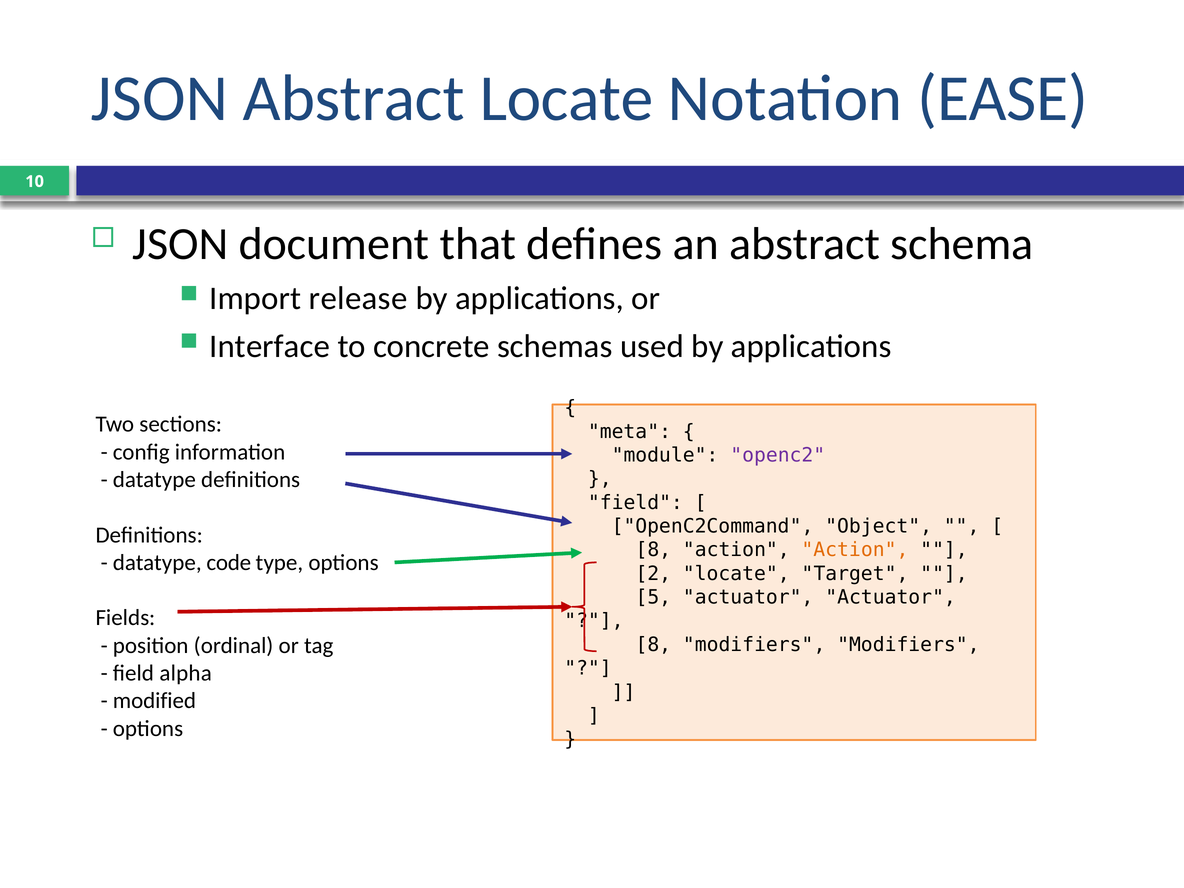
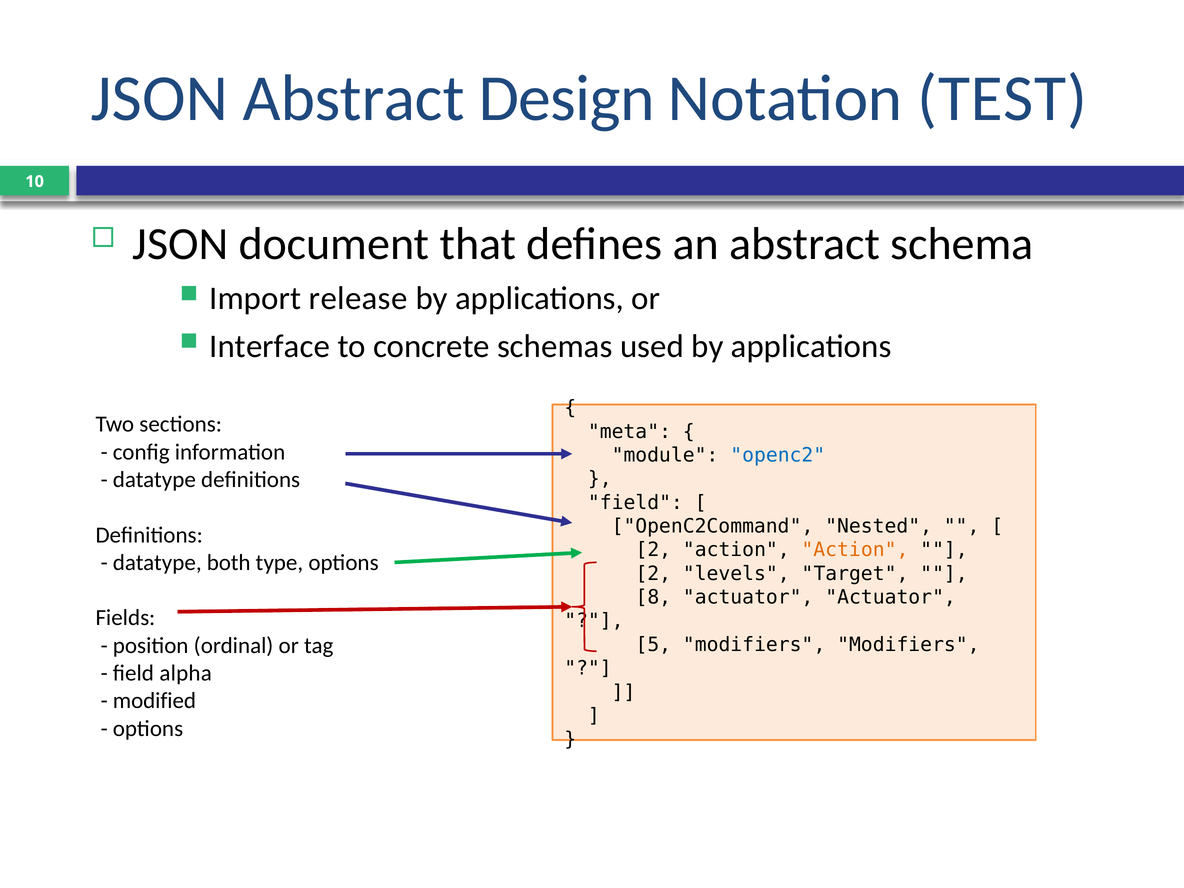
Abstract Locate: Locate -> Design (567, 98)
EASE: EASE -> TEST (1002, 98)
openc2 colour: purple -> blue (778, 455)
Object: Object -> Nested (879, 526)
8: 8 -> 2 (653, 550)
code: code -> both (229, 563)
2 locate: locate -> levels (736, 574)
5: 5 -> 8 (653, 597)
8: 8 -> 5 (653, 645)
